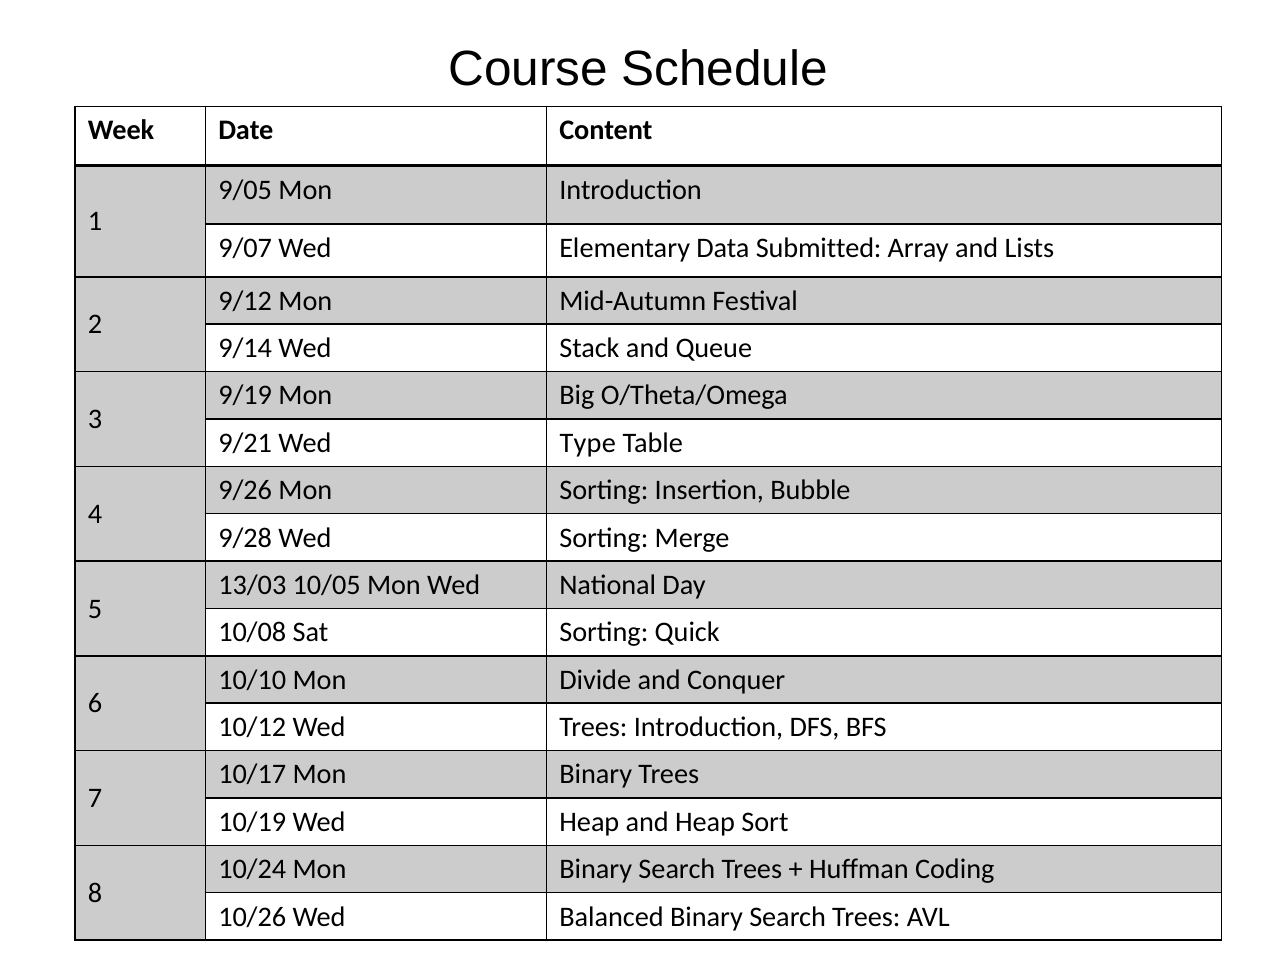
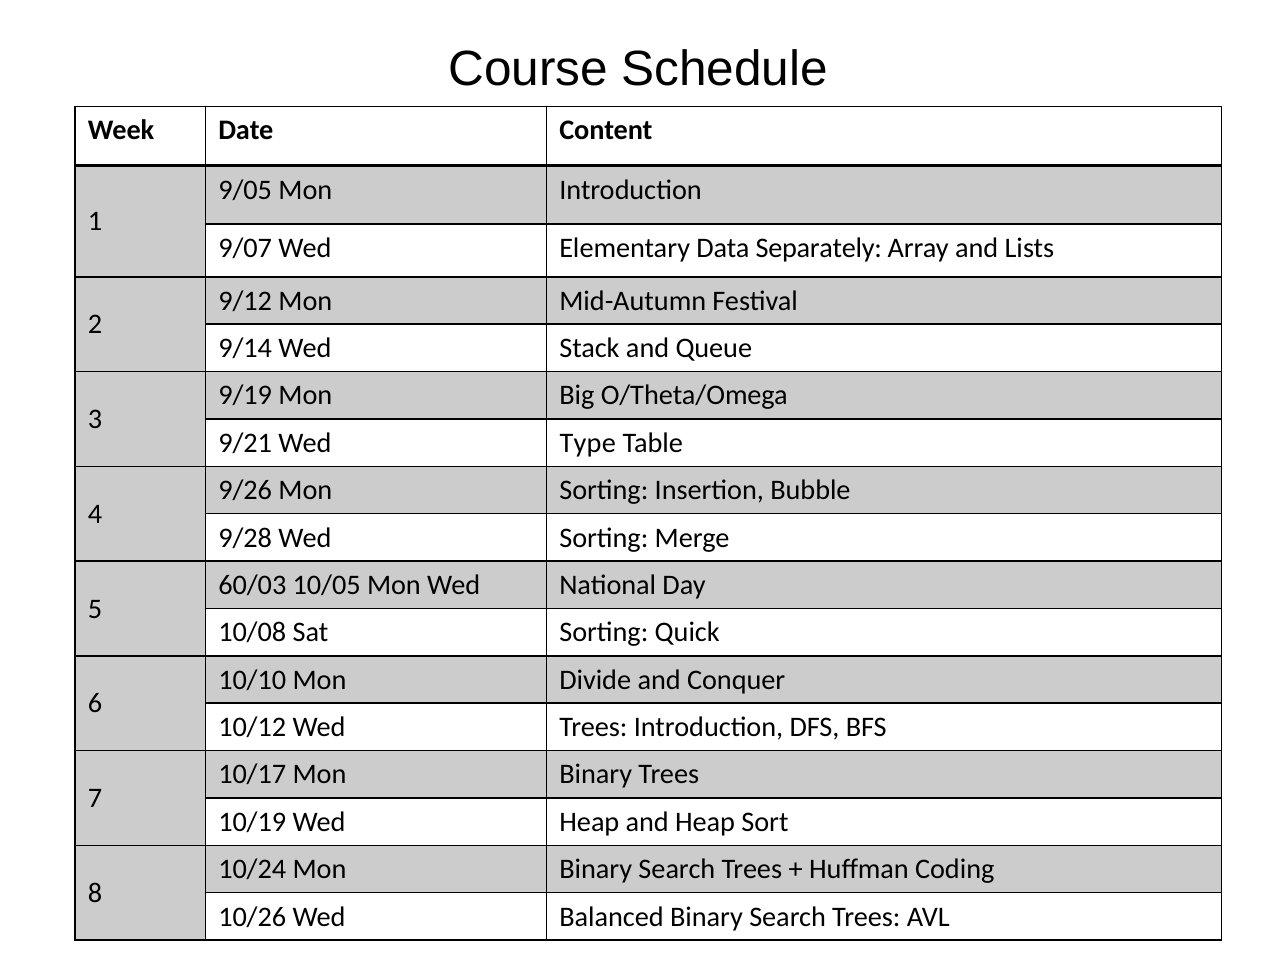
Submitted: Submitted -> Separately (819, 248)
13/03: 13/03 -> 60/03 (252, 585)
